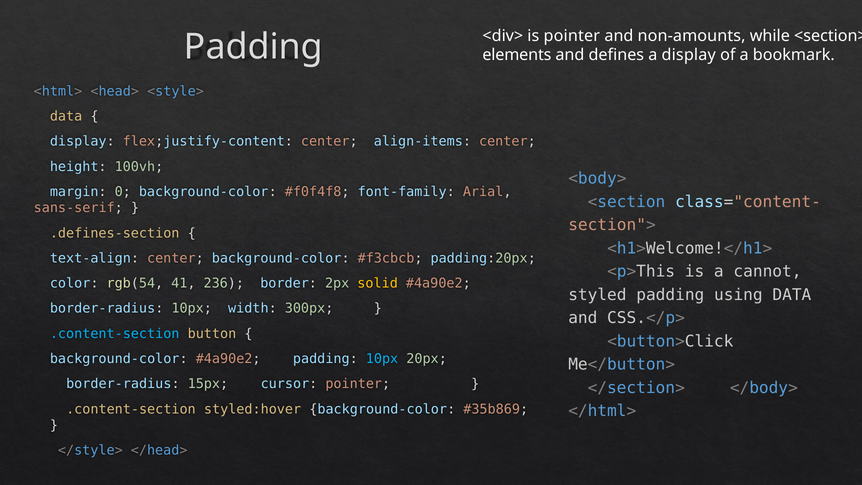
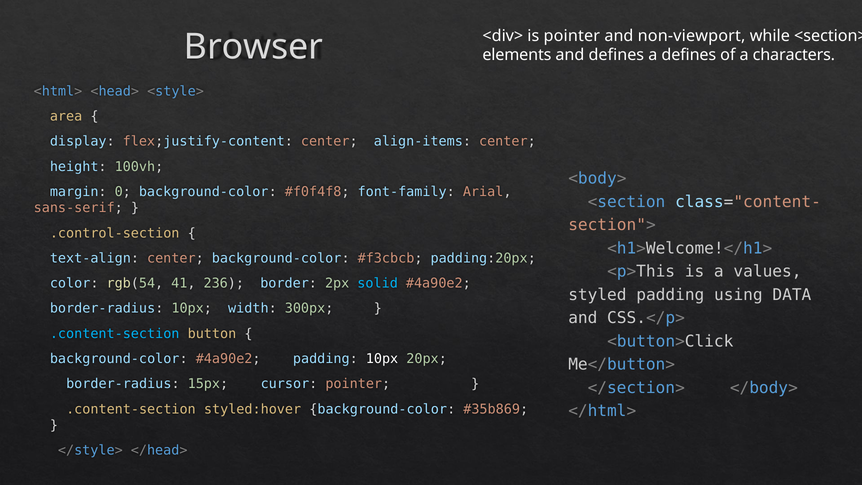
Padding: Padding -> Browser (253, 47)
non-amounts: non-amounts -> non-viewport (692, 36)
a display: display -> defines (689, 55)
bookmark: bookmark -> characters (794, 55)
data: data -> area (66, 116)
.defines-section: .defines-section -> .control-section (115, 233)
cannot: cannot -> values (767, 271)
solid colour: yellow -> light blue (378, 283)
10px colour: light blue -> white (382, 359)
